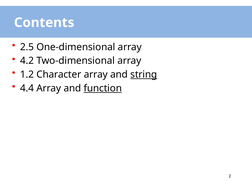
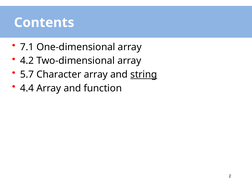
2.5: 2.5 -> 7.1 (27, 47)
1.2: 1.2 -> 5.7 (27, 74)
function underline: present -> none (103, 88)
